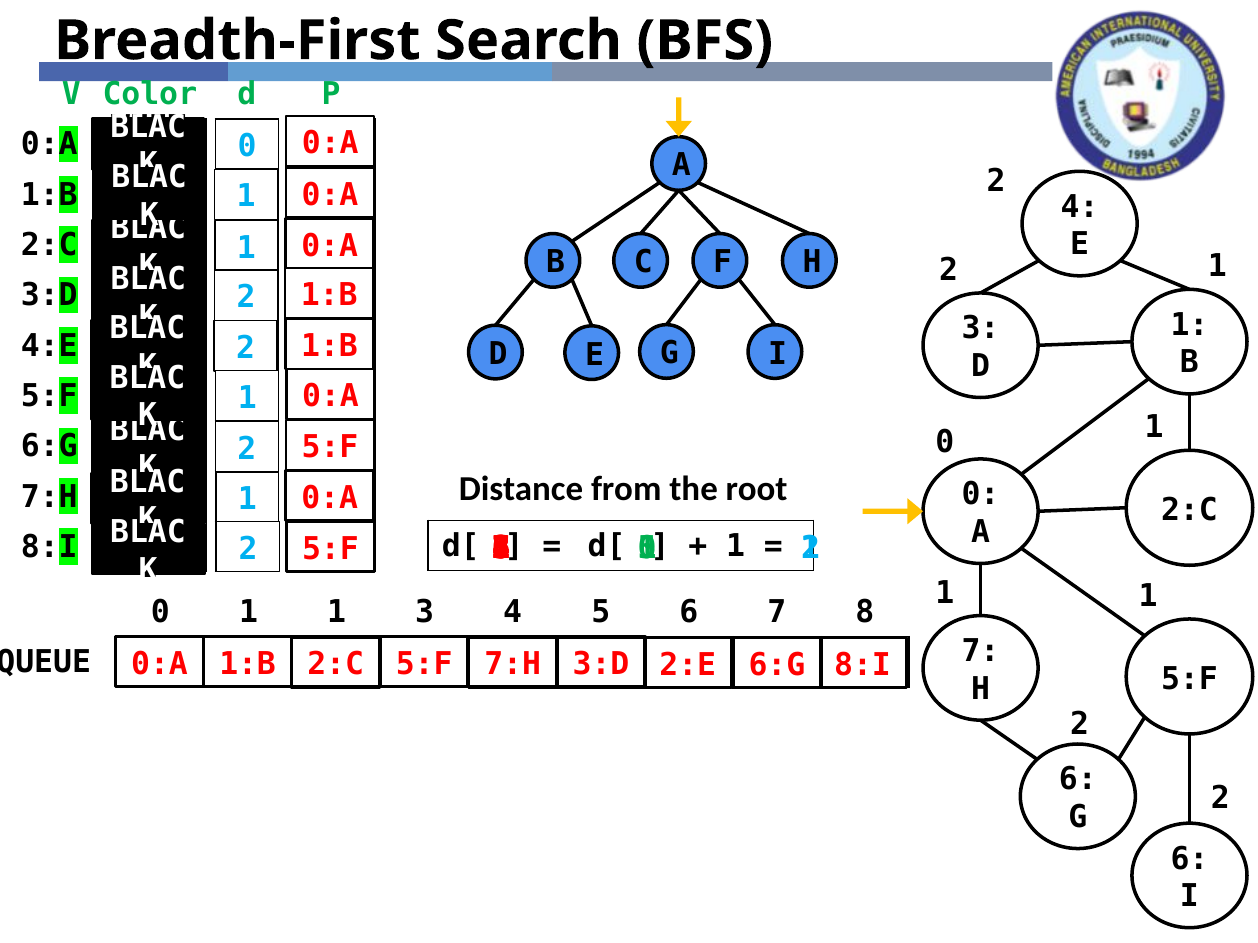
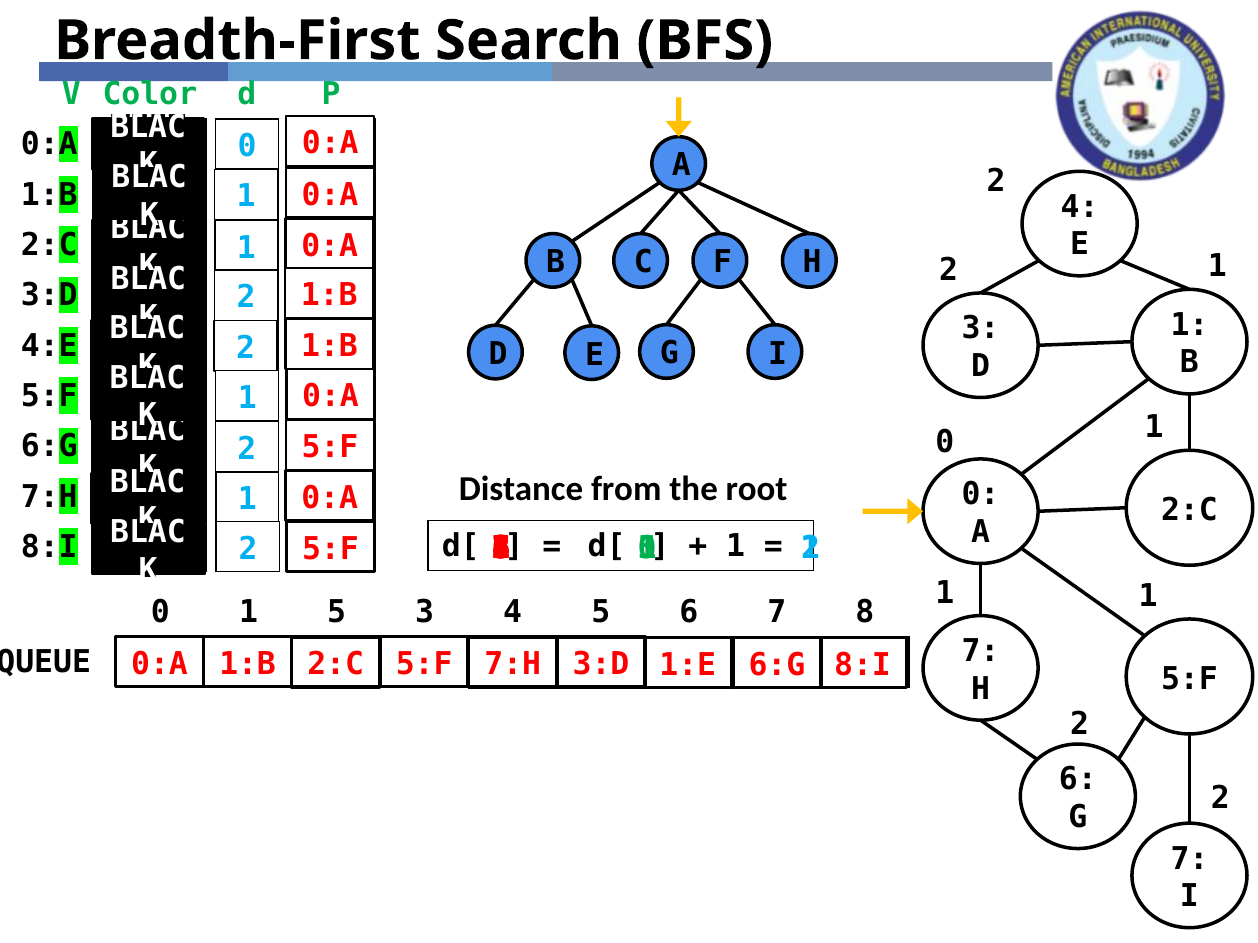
1: 1 -> 5 (337, 612)
2:E: 2:E -> 1:E (688, 665)
6: 6 -> 7 (1189, 859)
